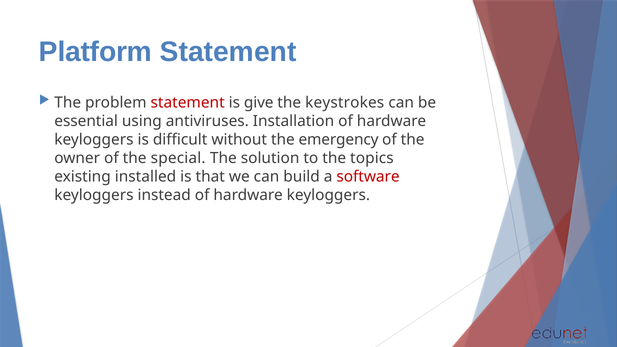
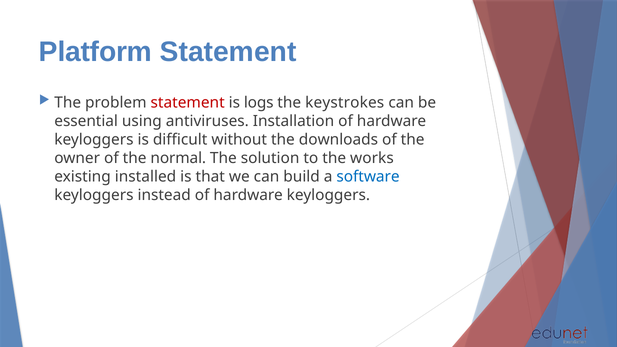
give: give -> logs (259, 102)
emergency: emergency -> downloads (338, 139)
special: special -> normal (178, 158)
topics: topics -> works (372, 158)
software colour: red -> blue (368, 176)
